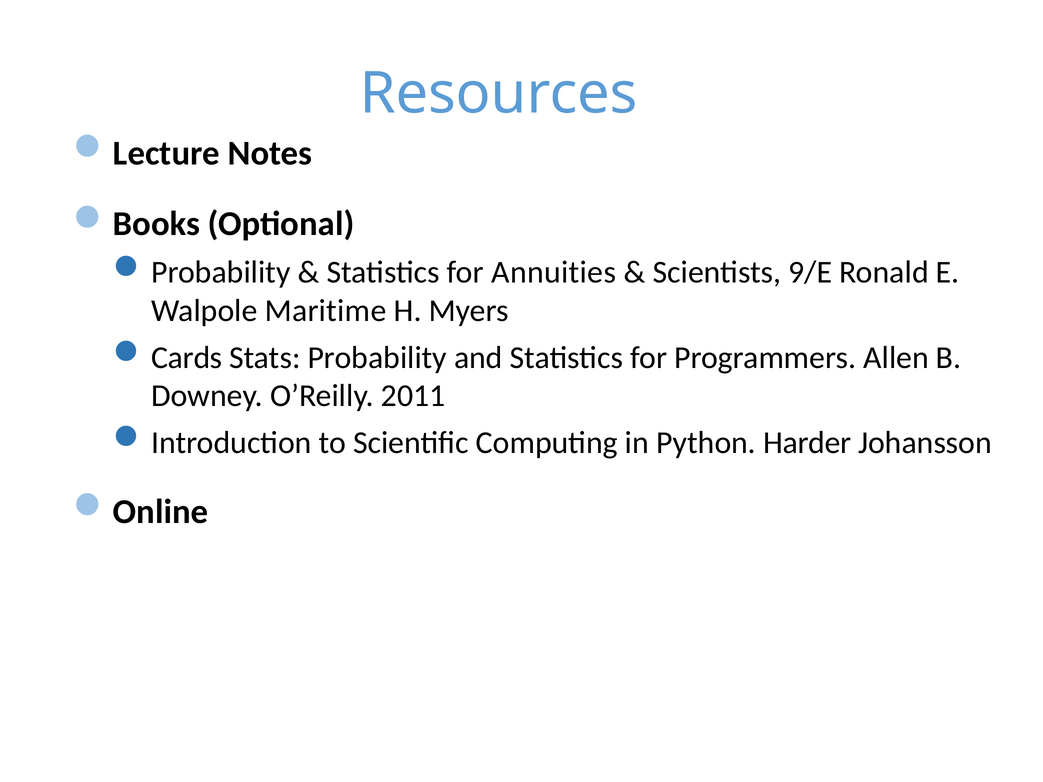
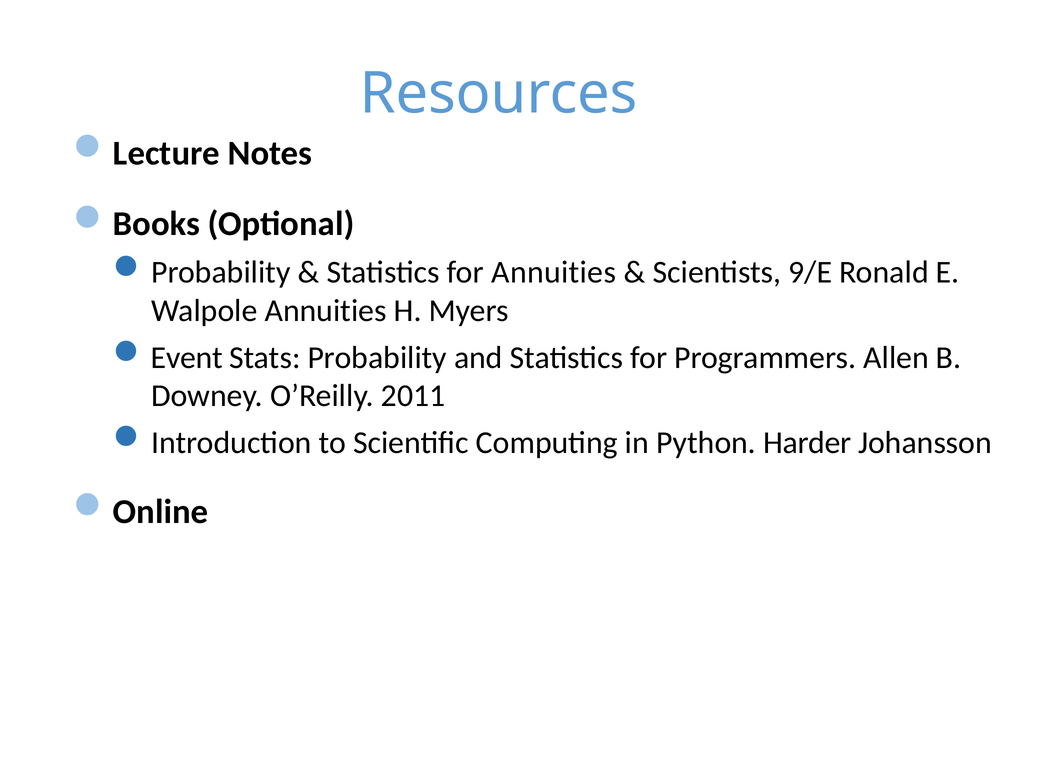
Walpole Maritime: Maritime -> Annuities (326, 311)
Cards: Cards -> Event (187, 358)
